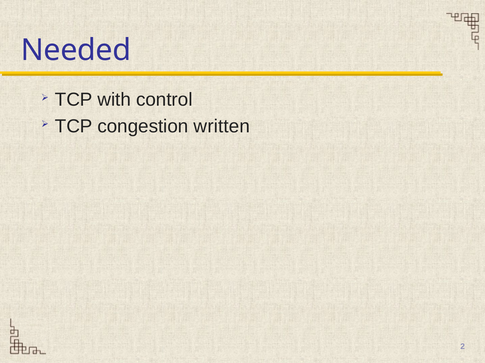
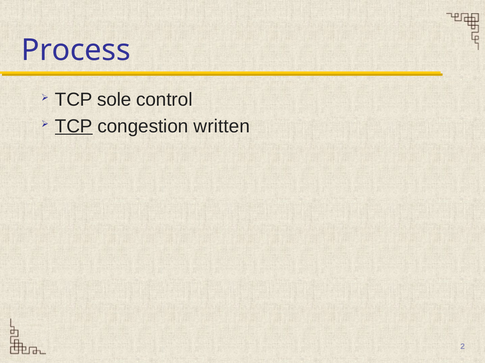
Needed: Needed -> Process (76, 50)
with: with -> sole (114, 100)
TCP underline: none -> present (74, 126)
